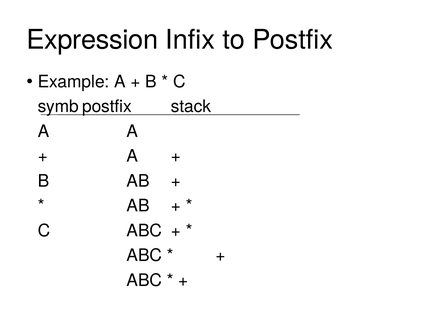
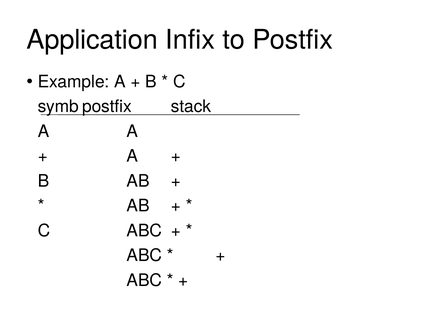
Expression: Expression -> Application (92, 40)
